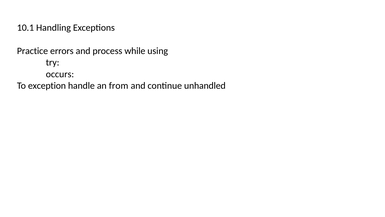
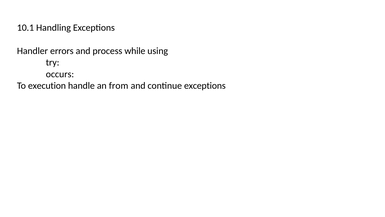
Practice: Practice -> Handler (32, 51)
exception: exception -> execution (47, 86)
continue unhandled: unhandled -> exceptions (205, 86)
